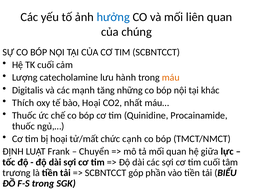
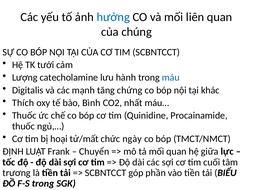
TK cuối: cuối -> tưới (46, 65)
máu colour: orange -> blue (171, 77)
những: những -> chứng (130, 90)
bào Hoại: Hoại -> Bình (91, 103)
cạnh: cạnh -> ngày (132, 139)
